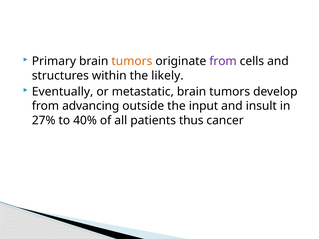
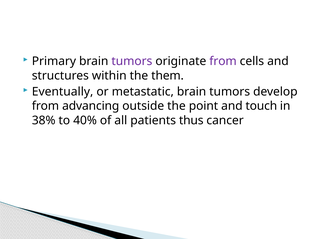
tumors colour: orange -> purple (132, 61)
likely: likely -> them (168, 76)
input: input -> point (203, 106)
insult: insult -> touch (261, 106)
27%: 27% -> 38% (44, 121)
